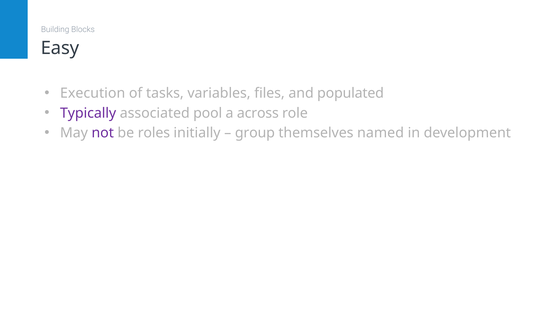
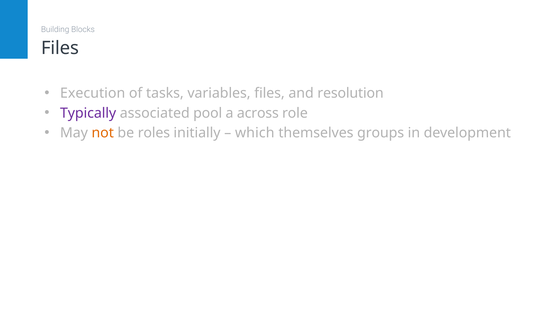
Easy: Easy -> Files (60, 48)
populated: populated -> resolution (351, 93)
not colour: purple -> orange (103, 133)
group: group -> which (255, 133)
named: named -> groups (381, 133)
